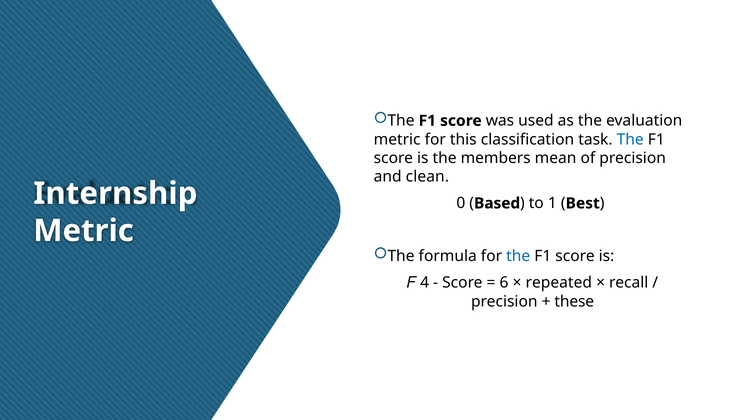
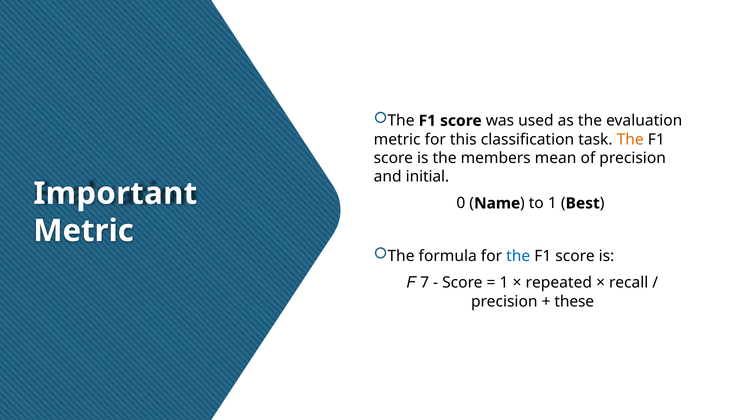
The colour: blue -> orange (630, 139)
clean: clean -> initial (427, 177)
Internship: Internship -> Important (115, 194)
Based: Based -> Name (497, 203)
4: 4 -> 7 (425, 283)
6: 6 -> 1 (504, 283)
